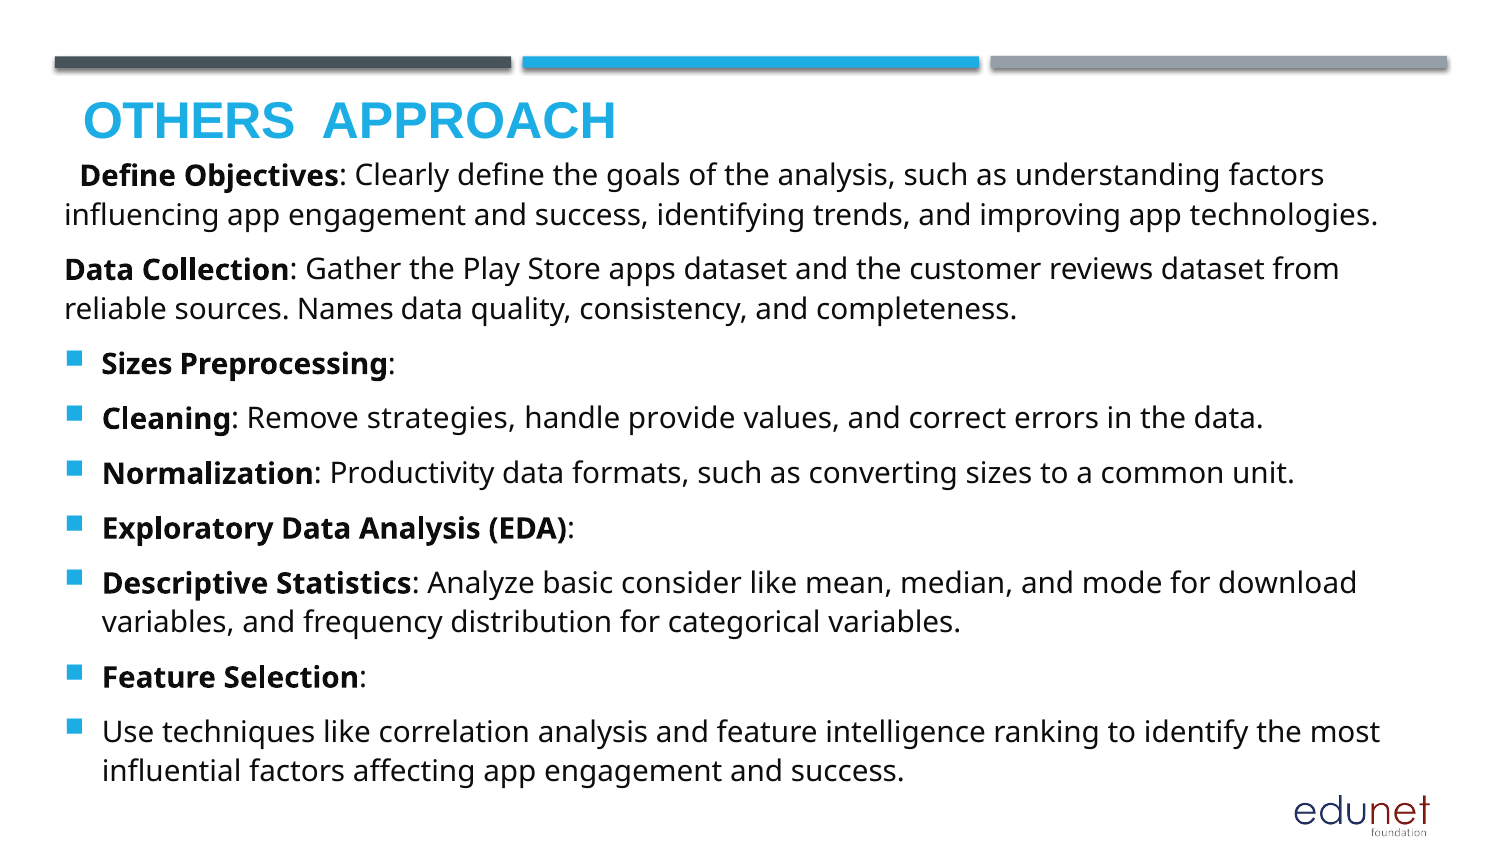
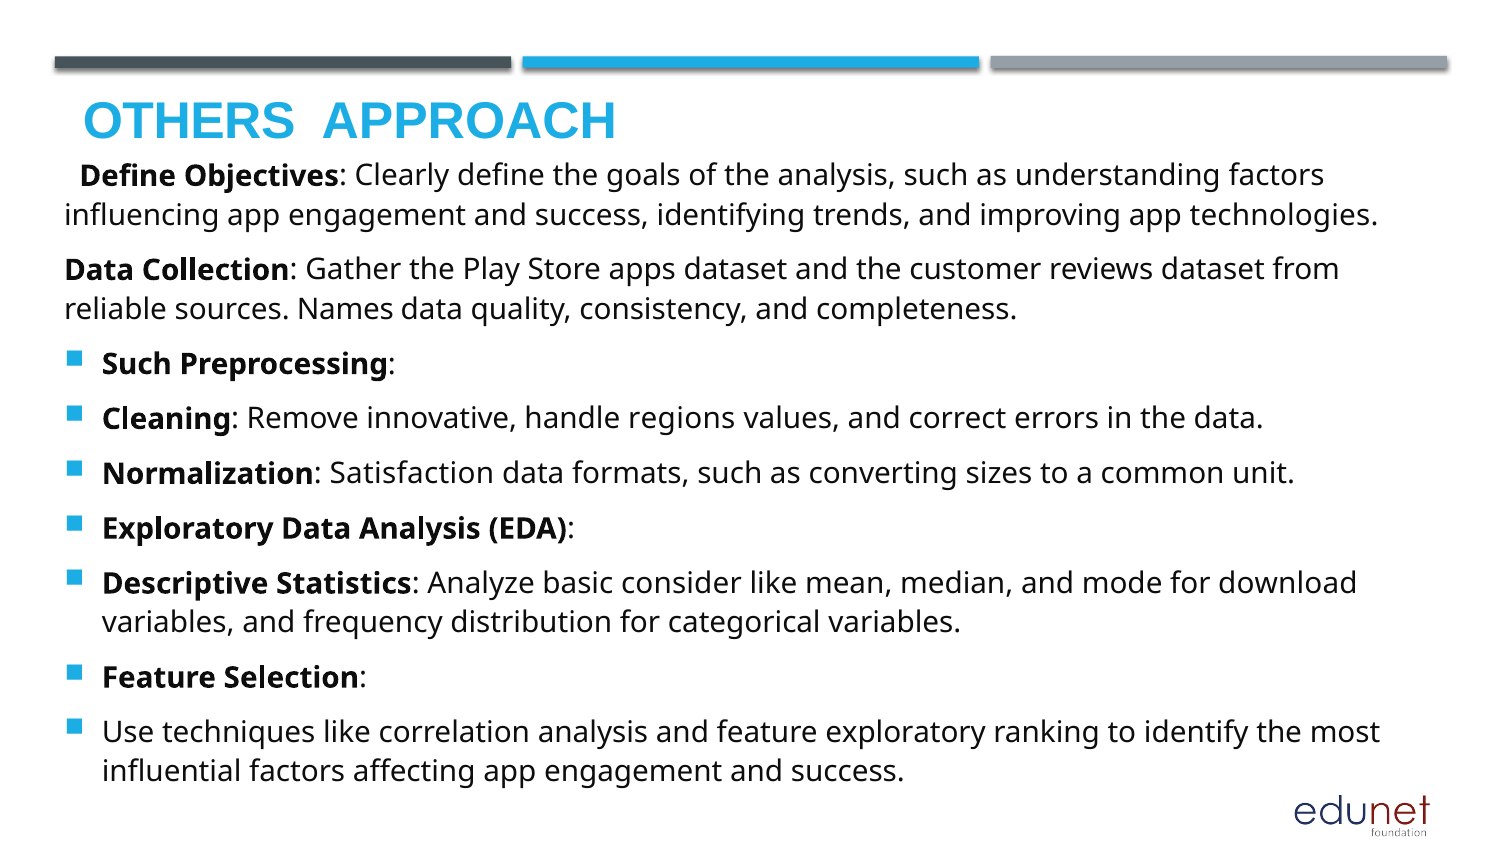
Sizes: Sizes -> Such (137, 364)
strategies: strategies -> innovative (442, 419)
provide: provide -> regions (682, 419)
Productivity: Productivity -> Satisfaction (412, 474)
feature intelligence: intelligence -> exploratory (906, 733)
